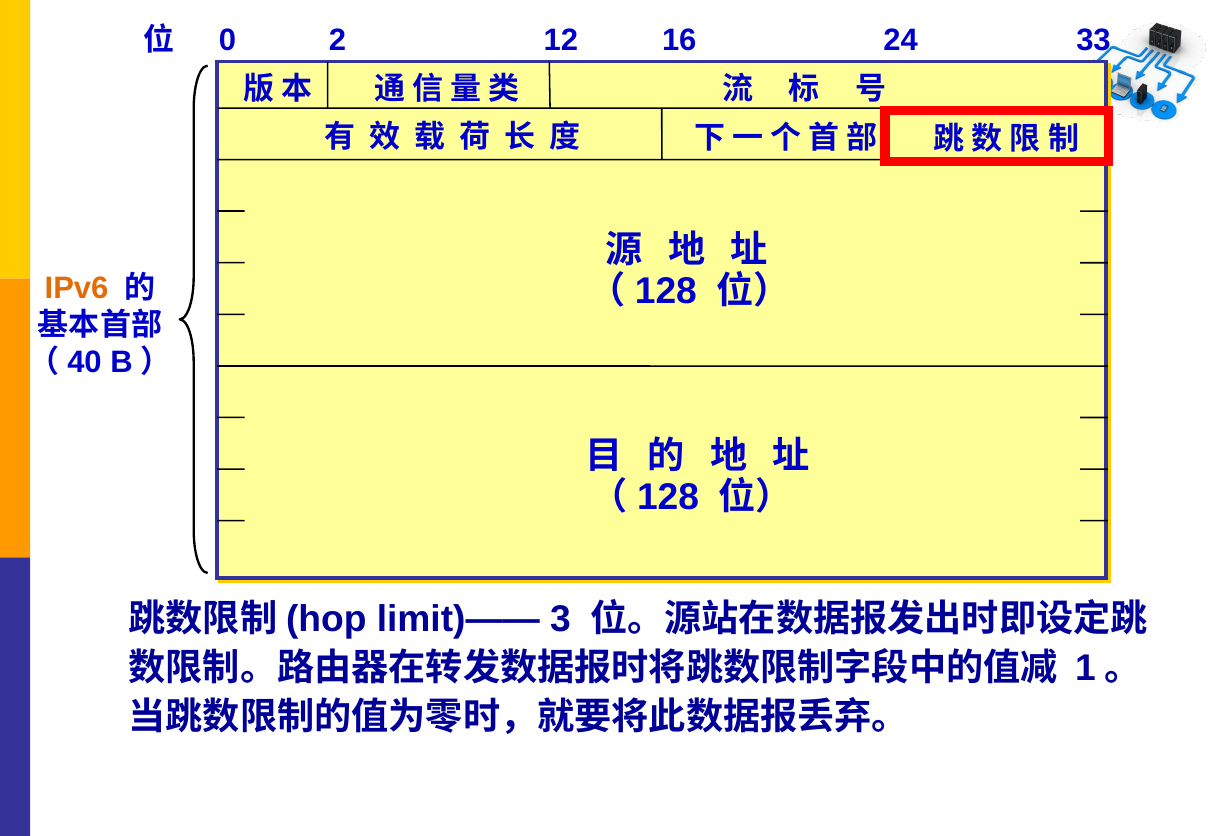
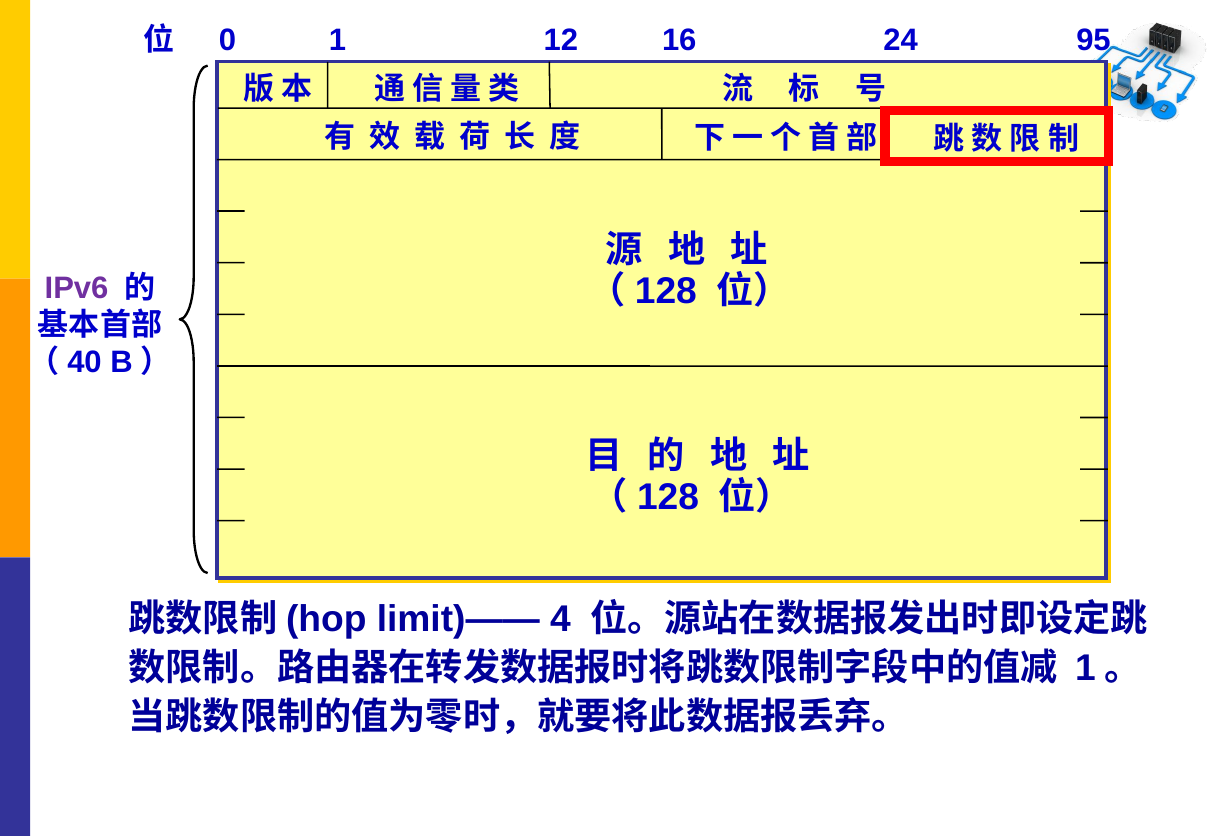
2: 2 -> 1 (338, 40)
33: 33 -> 95 (1093, 40)
IPv6 colour: orange -> purple (77, 288)
3: 3 -> 4 (560, 620)
